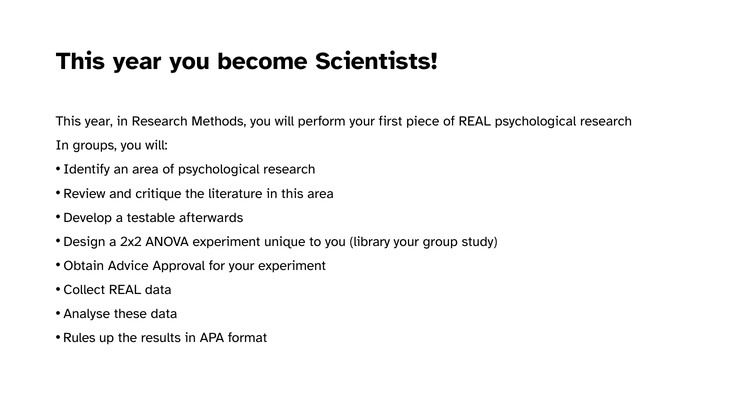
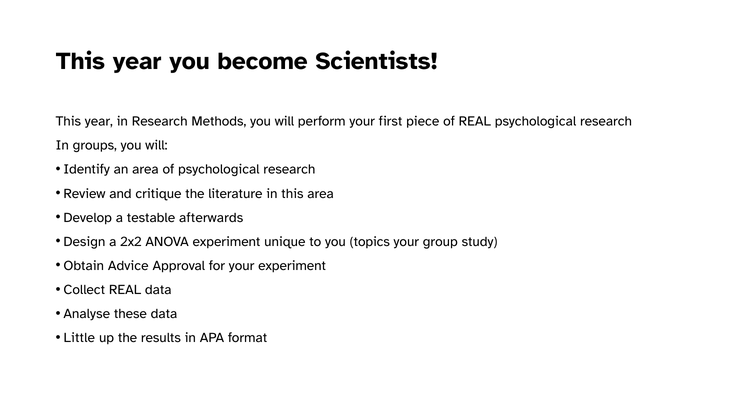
library: library -> topics (370, 242)
Rules: Rules -> Little (79, 338)
